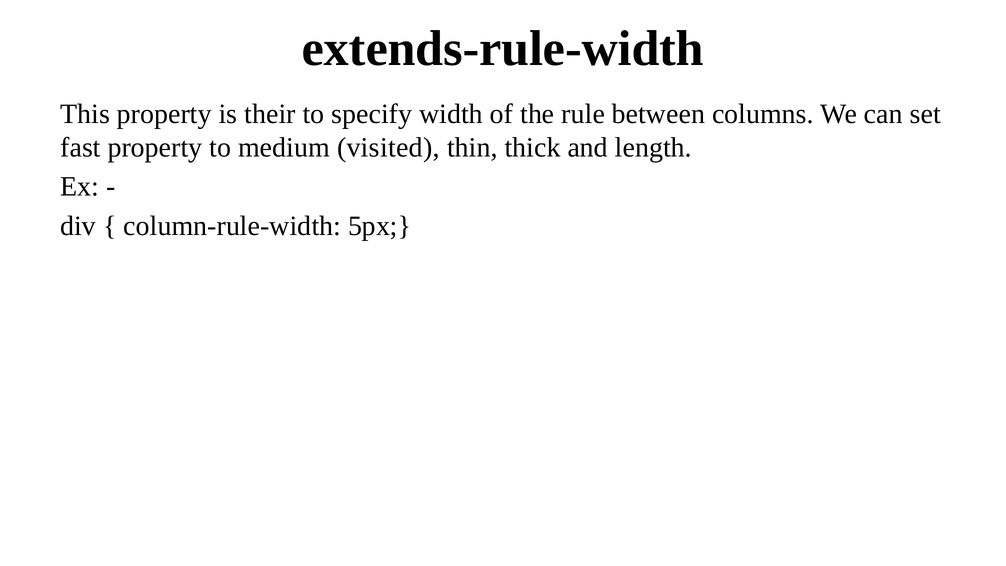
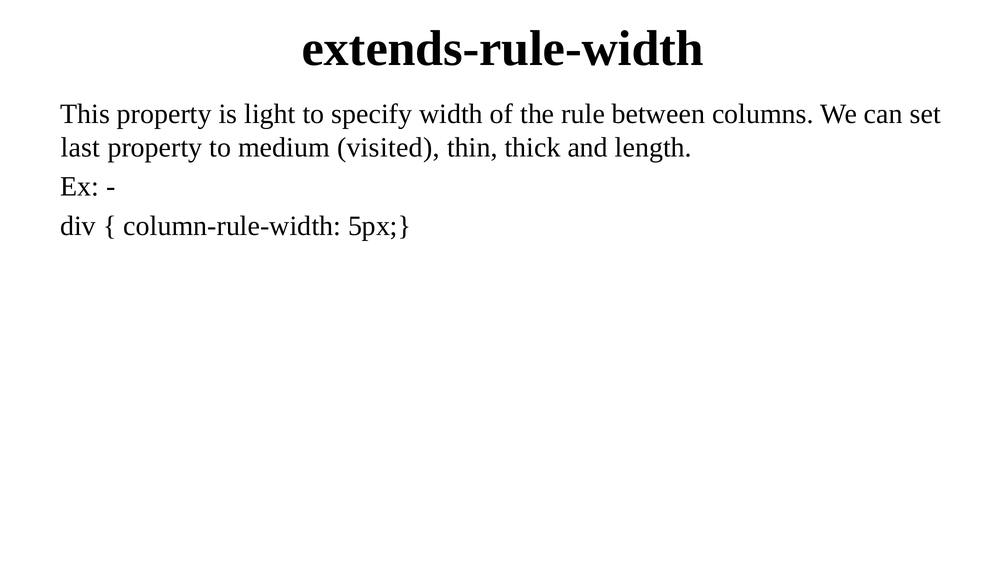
their: their -> light (270, 114)
fast: fast -> last (80, 147)
